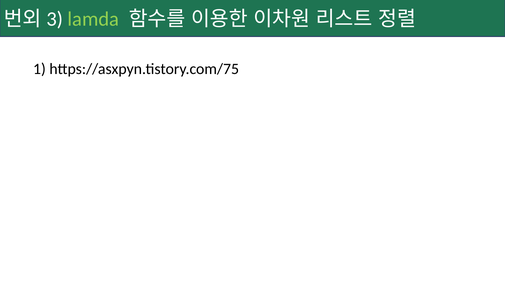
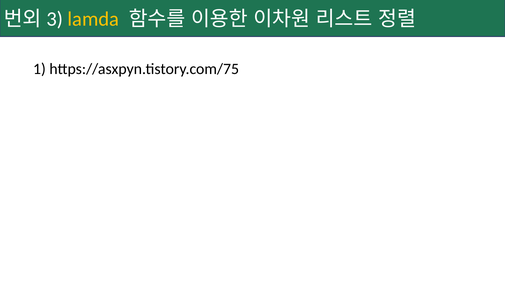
lamda colour: light green -> yellow (93, 19)
